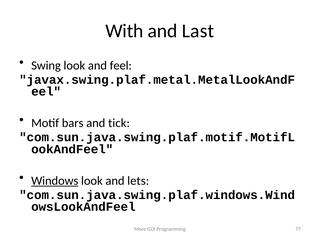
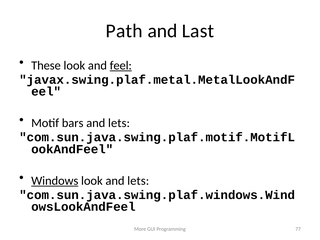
With: With -> Path (124, 31)
Swing: Swing -> These (46, 65)
feel underline: none -> present (121, 65)
tick: tick -> lets (119, 123)
